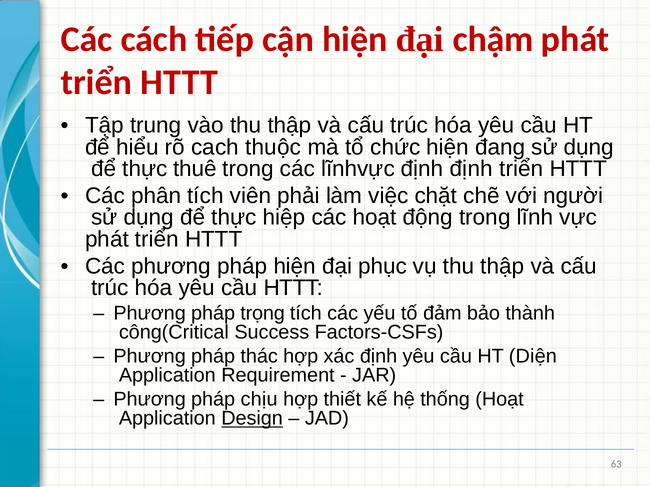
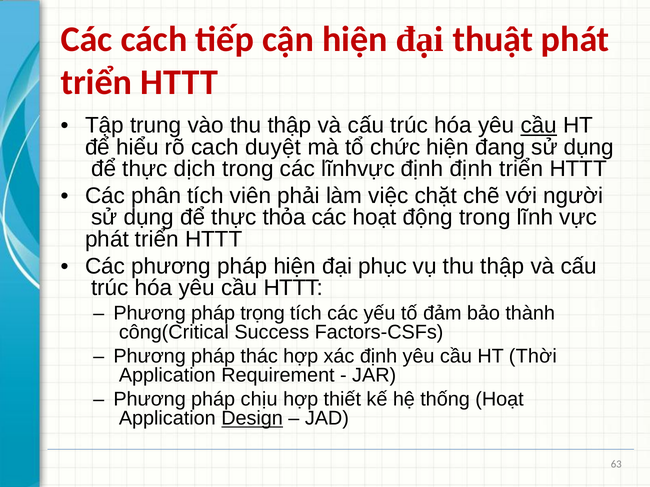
chậm: chậm -> thuật (493, 39)
cầu underline: none -> present (539, 126)
thuộc: thuộc -> duyệt (273, 147)
thuê: thuê -> dịch (195, 169)
hiệp: hiệp -> thỏa (284, 218)
Diện: Diện -> Thời (533, 357)
